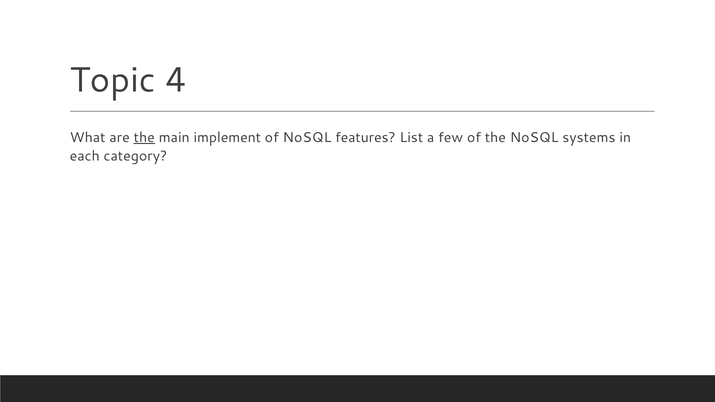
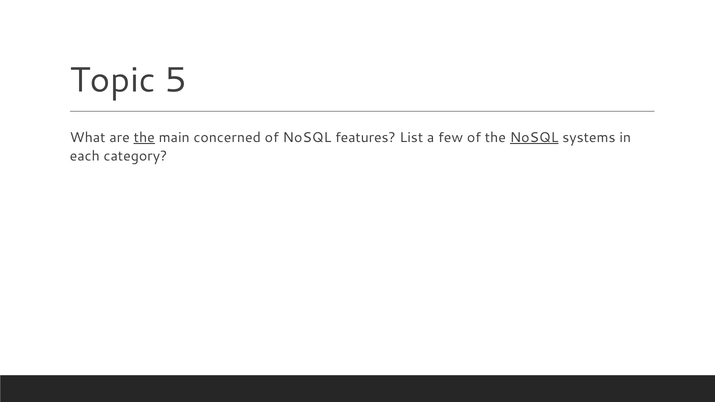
4: 4 -> 5 (176, 80)
implement: implement -> concerned (227, 137)
NoSQL underline: none -> present (534, 137)
